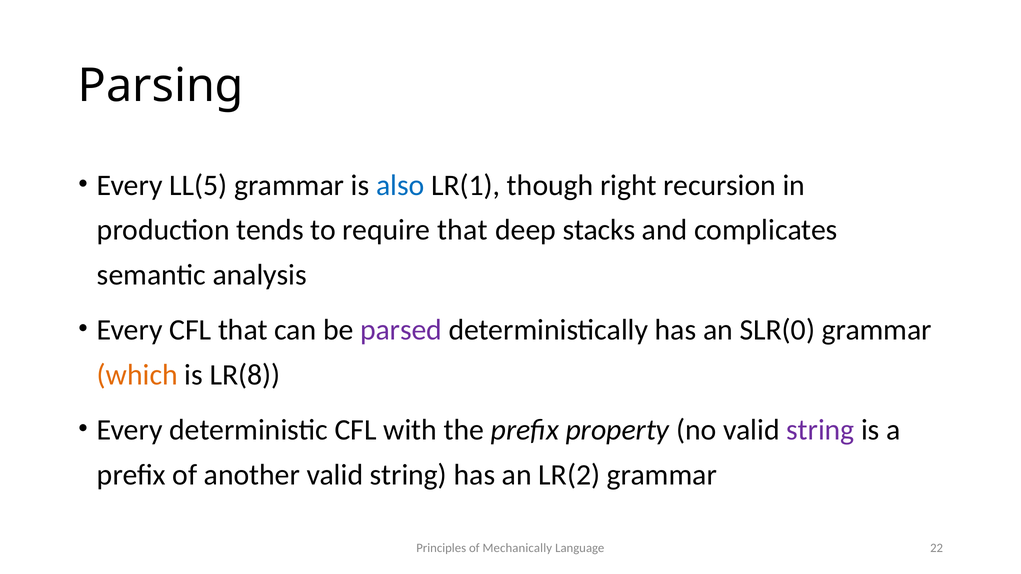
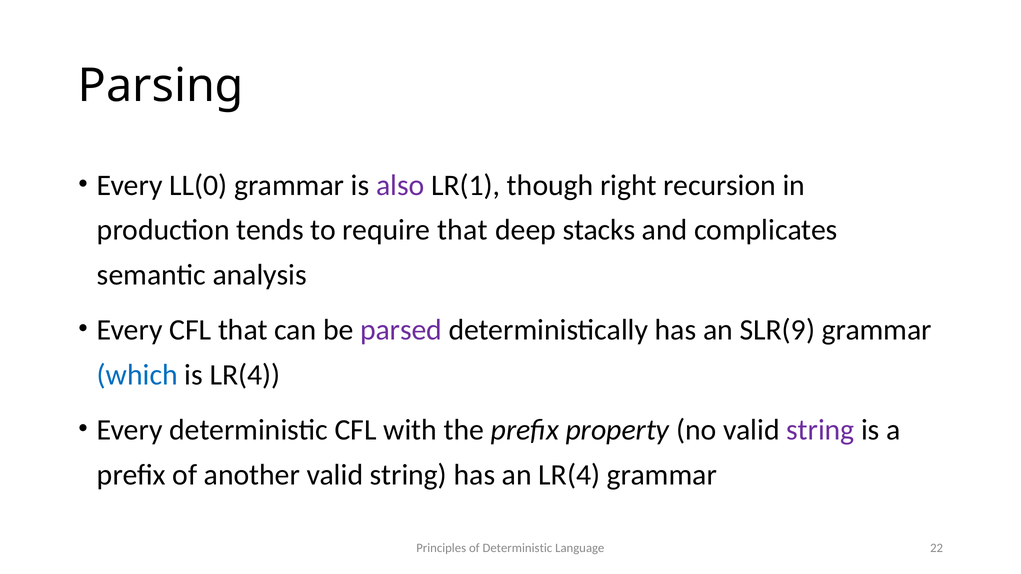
LL(5: LL(5 -> LL(0 (198, 186)
also colour: blue -> purple (400, 186)
SLR(0: SLR(0 -> SLR(9 (777, 330)
which colour: orange -> blue (137, 375)
is LR(8: LR(8 -> LR(4 (245, 375)
an LR(2: LR(2 -> LR(4 (569, 475)
of Mechanically: Mechanically -> Deterministic (517, 548)
